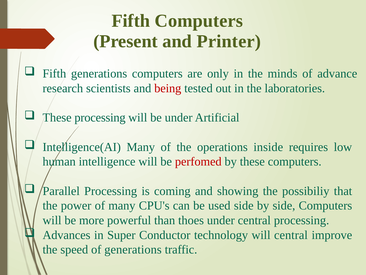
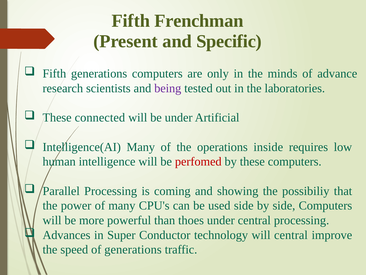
Fifth Computers: Computers -> Frenchman (199, 21)
Printer: Printer -> Specific (229, 41)
being colour: red -> purple (168, 88)
These processing: processing -> connected (100, 117)
